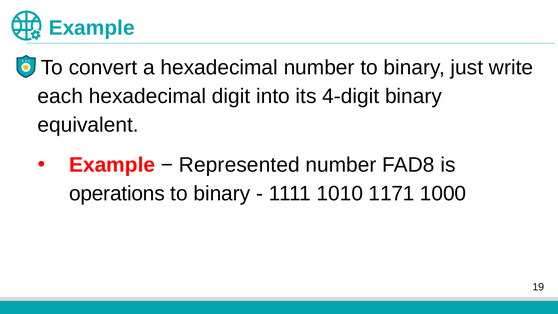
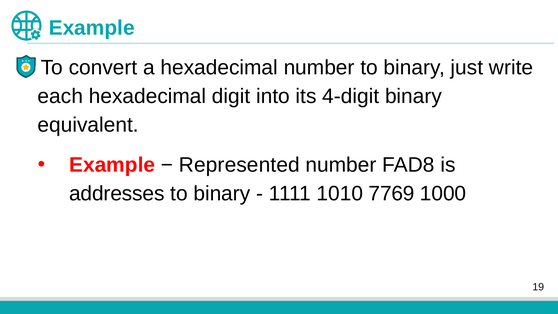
operations: operations -> addresses (117, 194)
1171: 1171 -> 7769 (392, 194)
